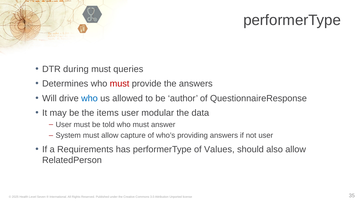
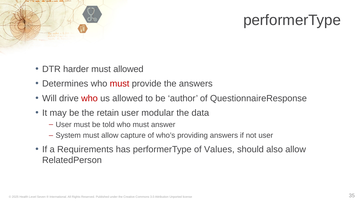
during: during -> harder (76, 69)
must queries: queries -> allowed (128, 69)
who colour: blue -> red (89, 98)
items: items -> retain (108, 113)
